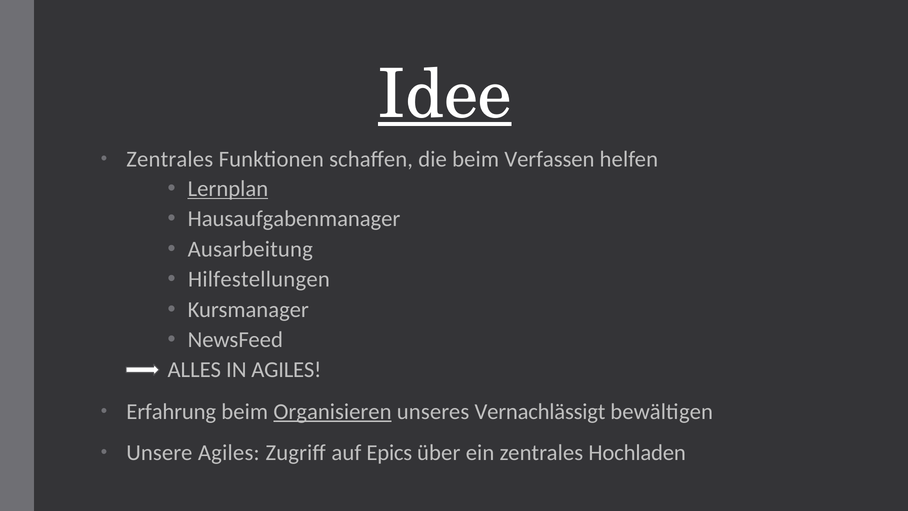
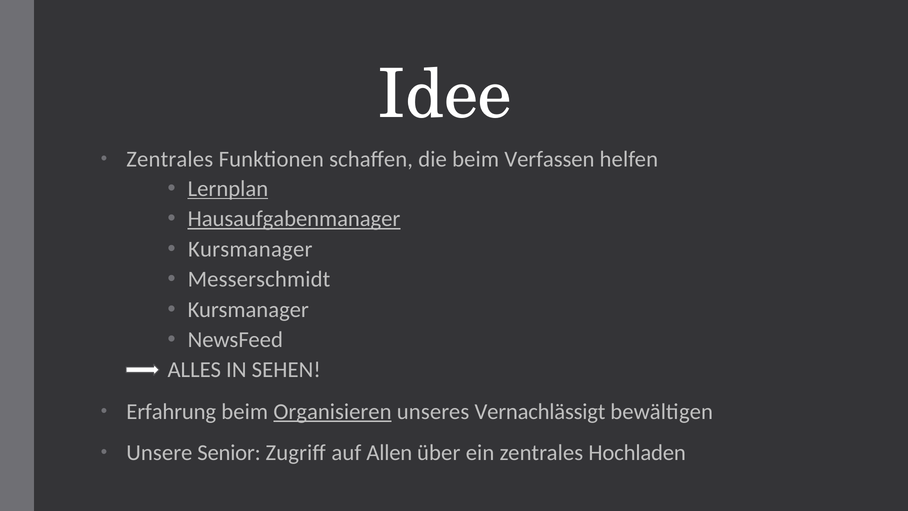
Idee underline: present -> none (445, 95)
Hausaufgabenmanager underline: none -> present (294, 219)
Ausarbeitung: Ausarbeitung -> Kursmanager (250, 249)
Hilfestellungen: Hilfestellungen -> Messerschmidt (259, 279)
IN AGILES: AGILES -> SEHEN (286, 370)
Unsere Agiles: Agiles -> Senior (229, 452)
Epics: Epics -> Allen (389, 452)
